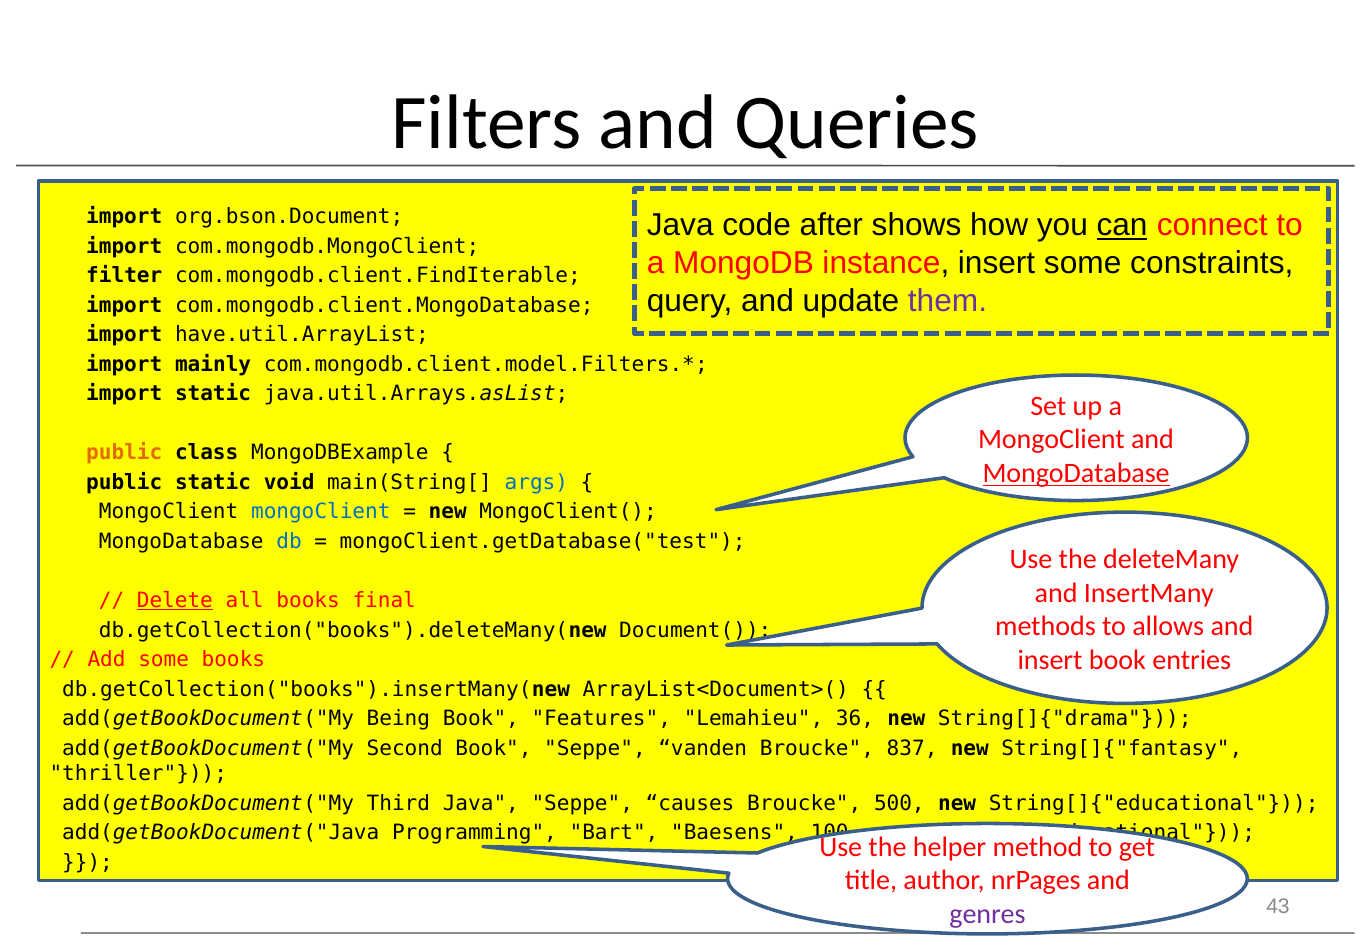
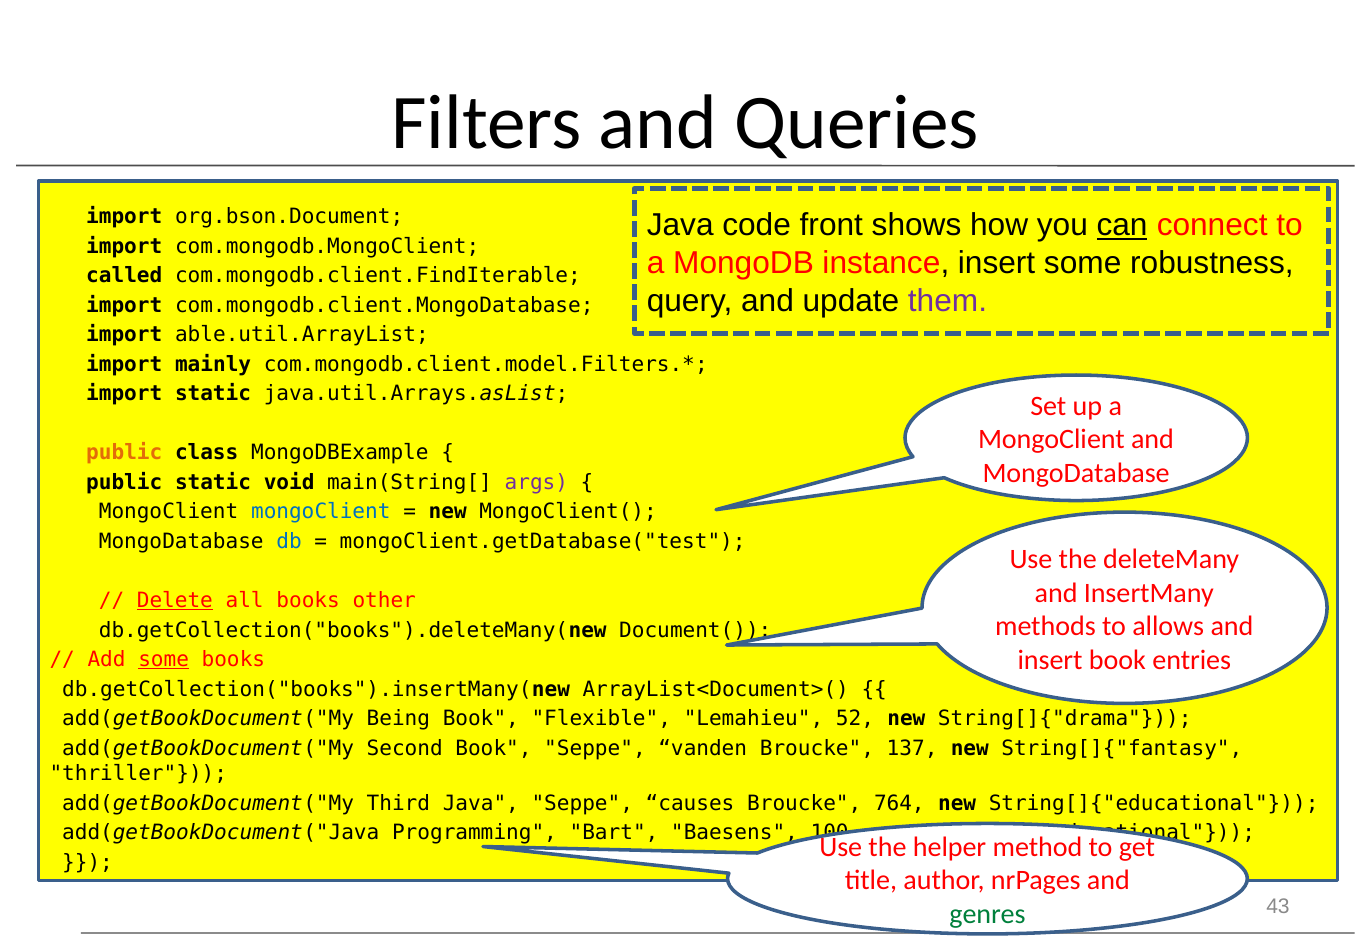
after: after -> front (831, 225)
constraints: constraints -> robustness (1212, 263)
filter: filter -> called (124, 276)
have.util.ArrayList: have.util.ArrayList -> able.util.ArrayList (302, 335)
MongoDatabase underline: present -> none (1076, 474)
args colour: blue -> purple (536, 483)
final: final -> other (384, 601)
some underline: none -> present (164, 660)
Features: Features -> Flexible (601, 719)
36: 36 -> 52 (855, 719)
837: 837 -> 137 (912, 748)
500: 500 -> 764 (899, 803)
genres colour: purple -> green (988, 914)
